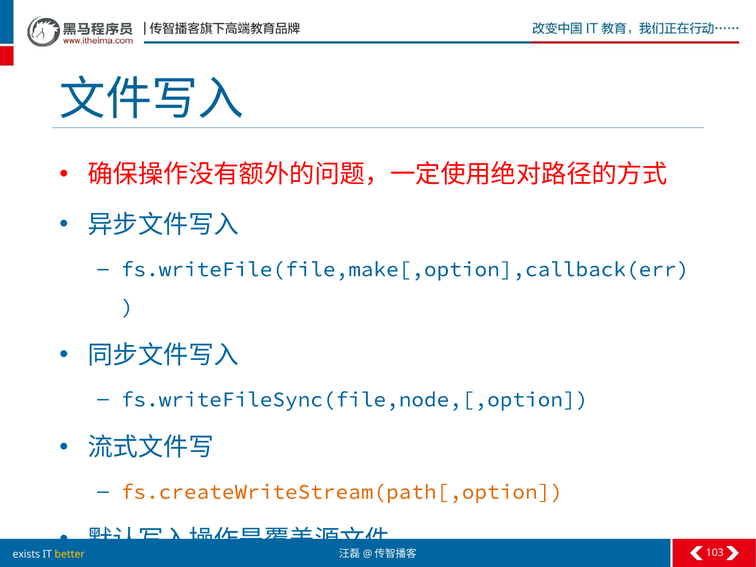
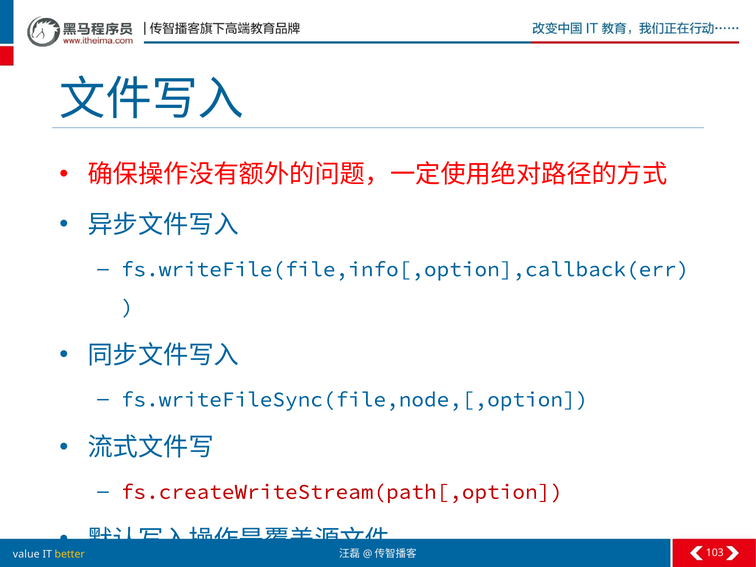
fs.writeFile(file,make[,option],callback(err: fs.writeFile(file,make[,option],callback(err -> fs.writeFile(file,info[,option],callback(err (405, 269)
fs.createWriteStream(path[,option colour: orange -> red (342, 492)
exists: exists -> value (26, 554)
